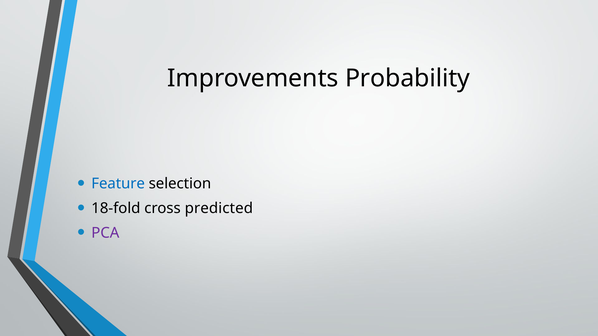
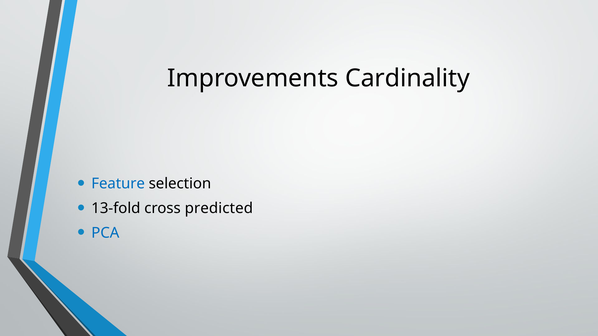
Probability: Probability -> Cardinality (407, 78)
18-fold: 18-fold -> 13-fold (116, 208)
PCA colour: purple -> blue (105, 233)
